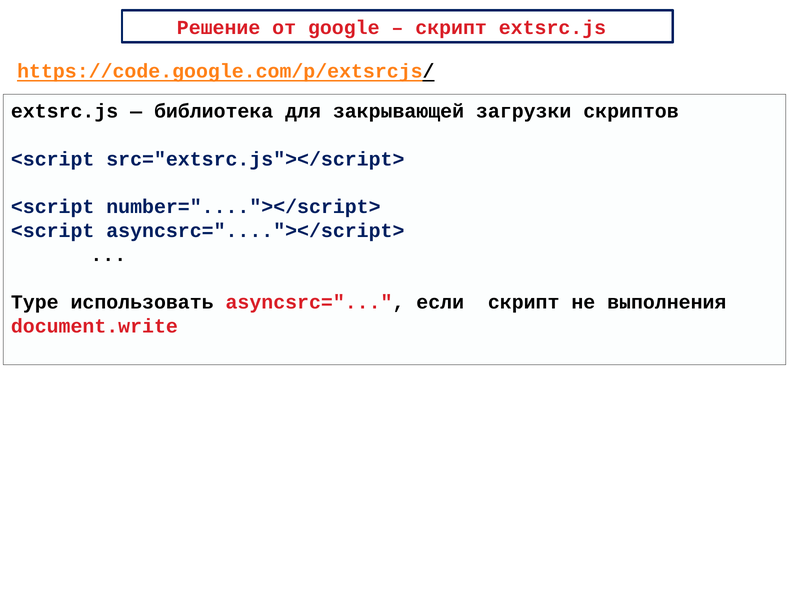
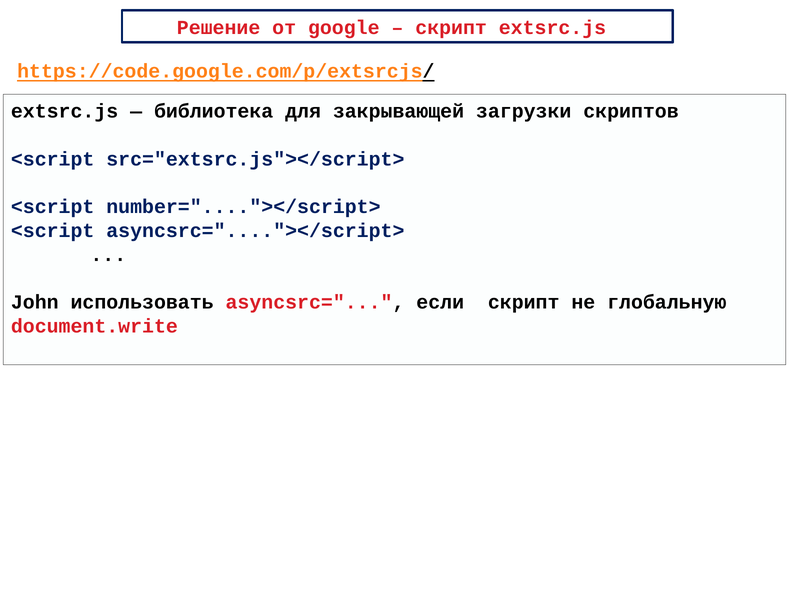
Type: Type -> John (35, 302)
выполнения: выполнения -> глобальную (667, 302)
